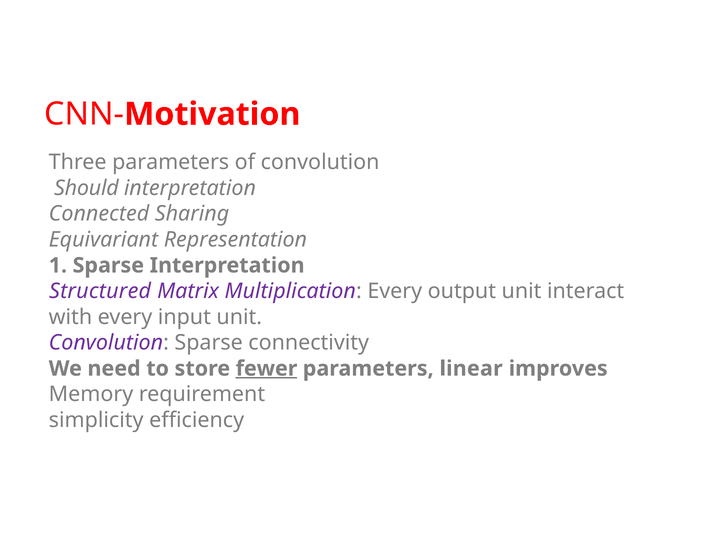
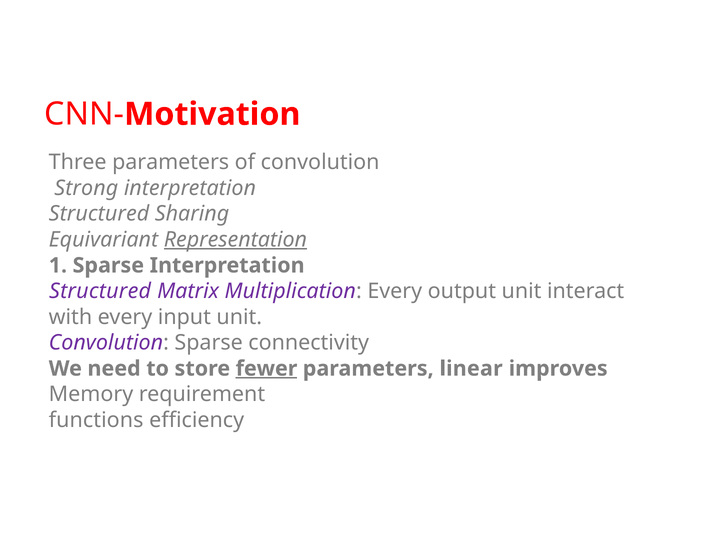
Should: Should -> Strong (86, 188)
Connected: Connected -> Structured (99, 214)
Representation underline: none -> present (235, 240)
simplicity: simplicity -> functions (96, 420)
